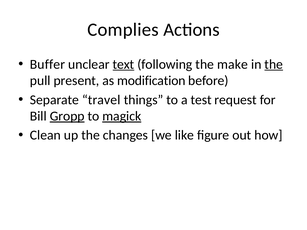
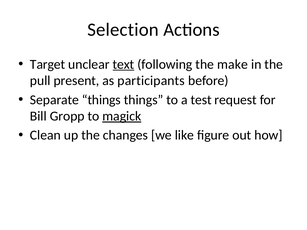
Complies: Complies -> Selection (123, 30)
Buffer: Buffer -> Target (48, 64)
the underline: present -> none (274, 64)
modification: modification -> participants (151, 81)
Separate travel: travel -> things (101, 100)
Gropp underline: present -> none (67, 116)
